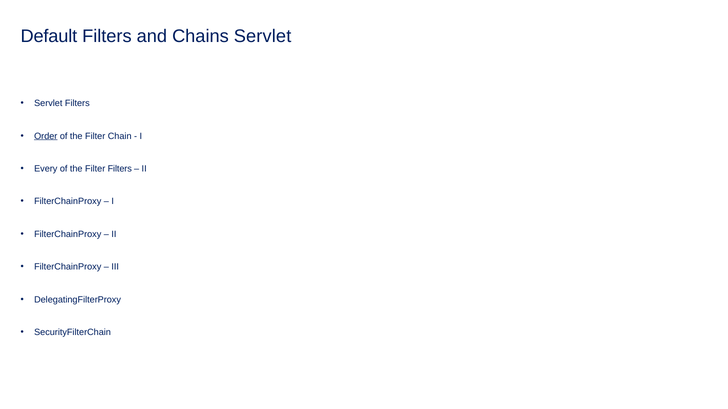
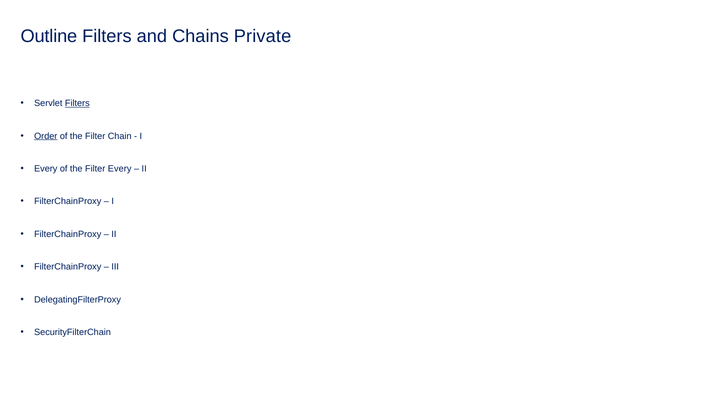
Default: Default -> Outline (49, 36)
Chains Servlet: Servlet -> Private (263, 36)
Filters underline: none -> present (77, 103)
Filter Filters: Filters -> Every (120, 169)
